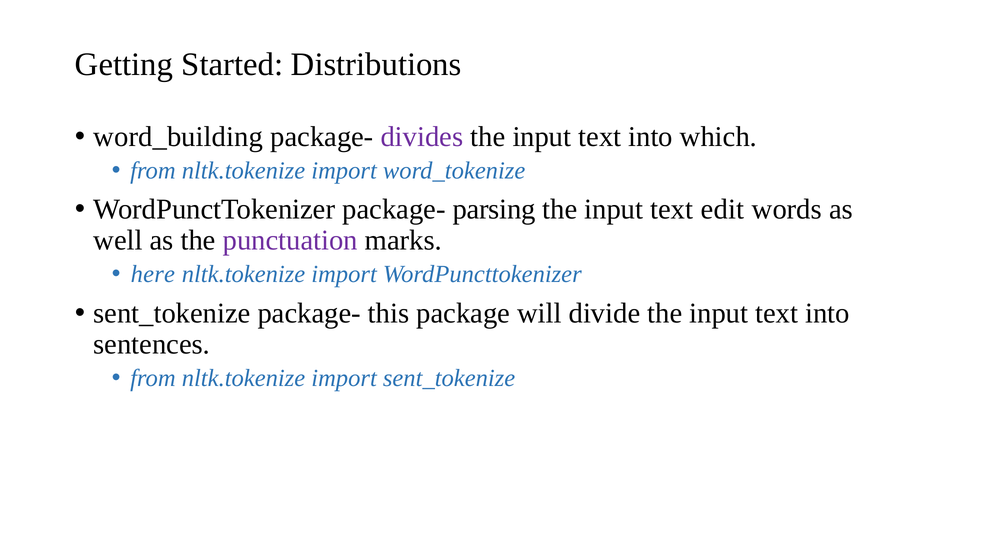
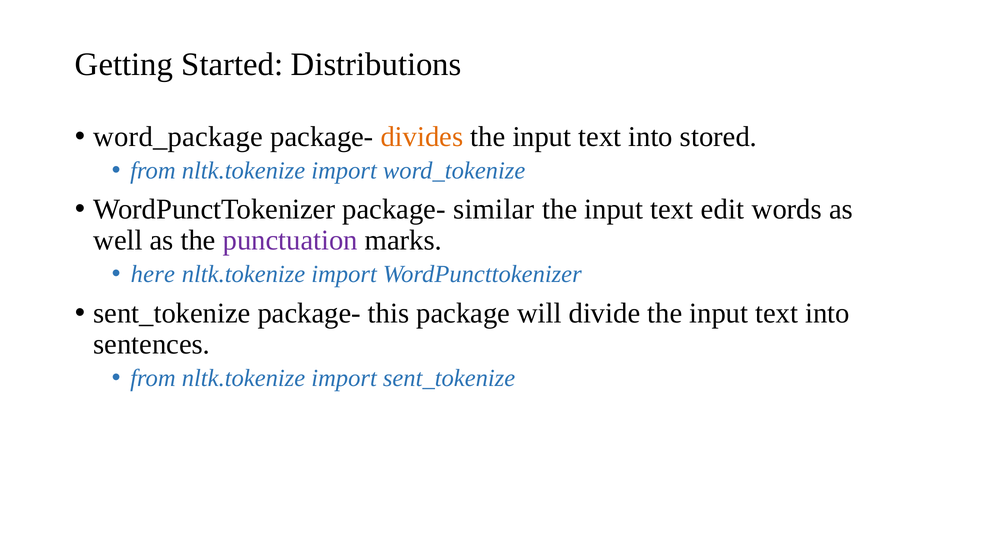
word_building: word_building -> word_package (178, 137)
divides colour: purple -> orange (422, 137)
which: which -> stored (719, 137)
parsing: parsing -> similar (494, 209)
